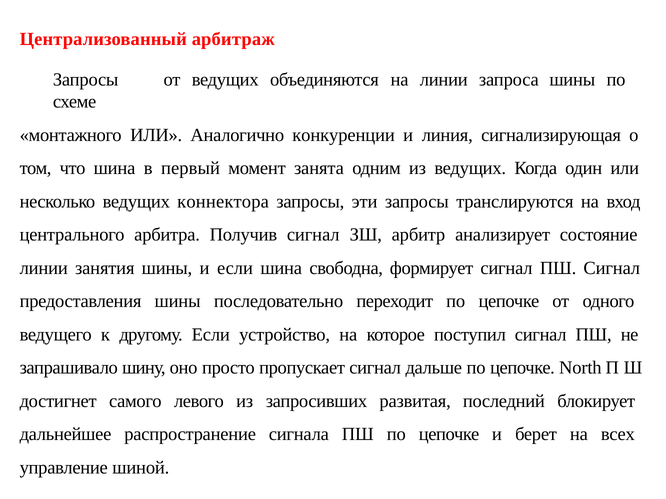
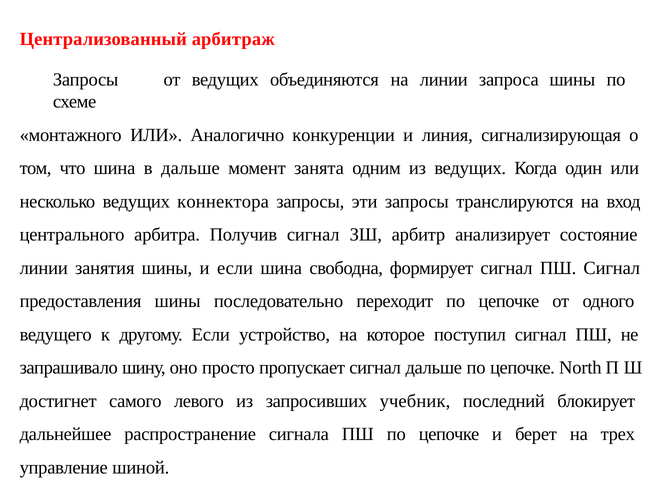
в первый: первый -> дальше (190, 168)
развитая: развитая -> учебник (415, 402)
всех: всех -> трех (618, 435)
